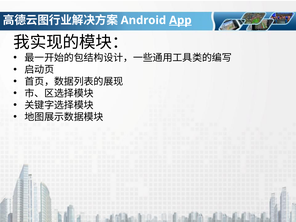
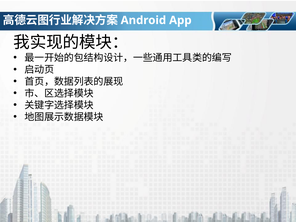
App underline: present -> none (180, 20)
